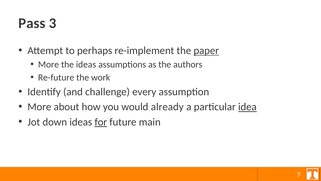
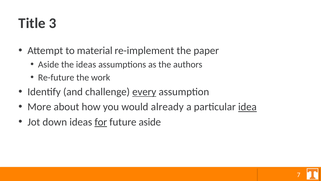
Pass: Pass -> Title (32, 23)
perhaps: perhaps -> material (95, 51)
paper underline: present -> none (206, 51)
More: More -> Aside (49, 64)
every underline: none -> present (144, 92)
future main: main -> aside (150, 122)
